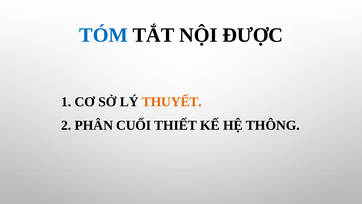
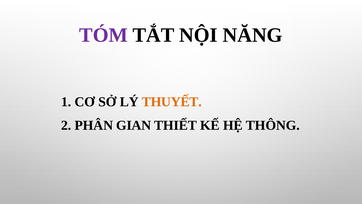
TÓM colour: blue -> purple (104, 35)
ĐƯỢC: ĐƯỢC -> NĂNG (253, 35)
CUỐI: CUỐI -> GIAN (134, 125)
